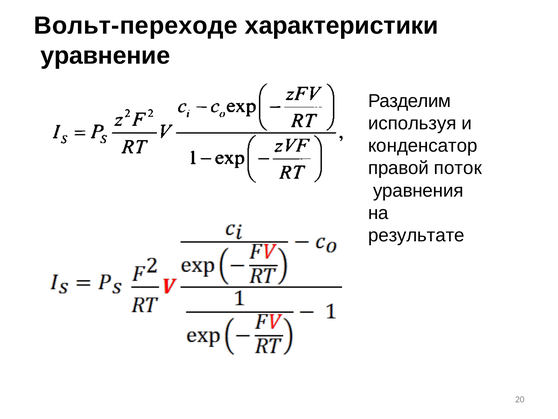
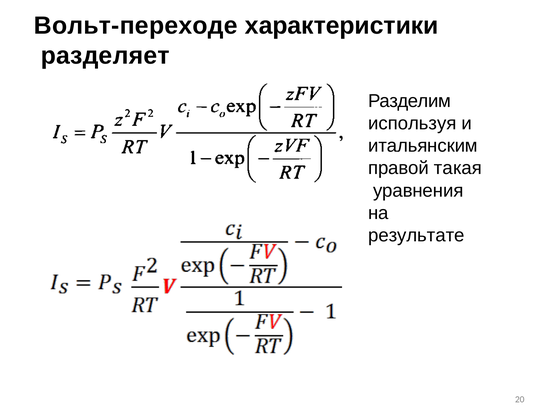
уравнение: уравнение -> разделяет (105, 56)
конденсатор: конденсатор -> итальянским (423, 146)
поток: поток -> такая (458, 168)
